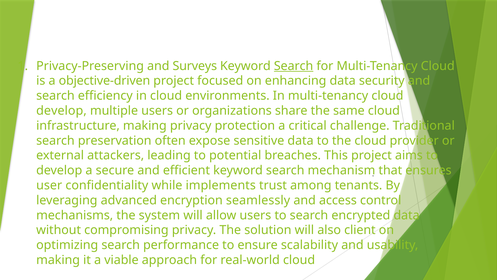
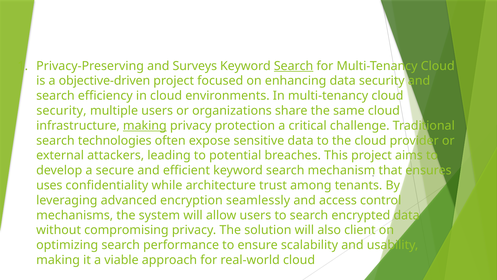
develop: develop -> security (61, 111)
making underline: none -> present (145, 125)
preservation: preservation -> technologies (115, 140)
user: user -> uses (49, 185)
implements: implements -> architecture (221, 185)
